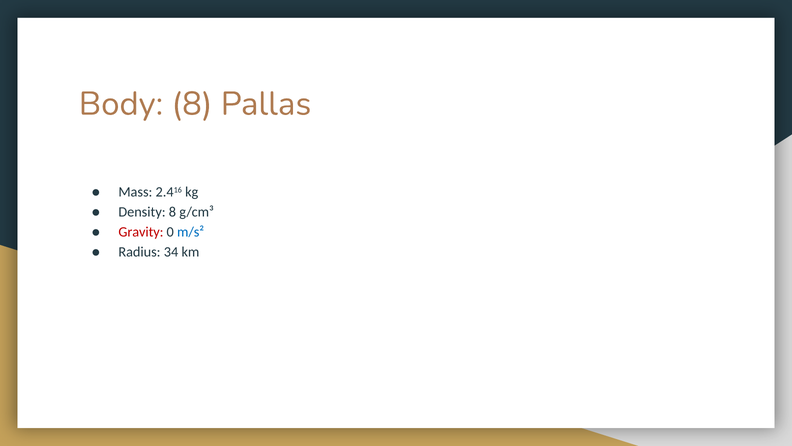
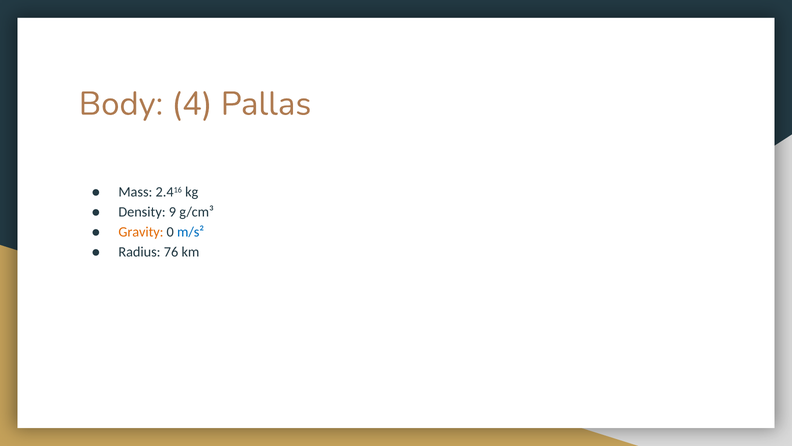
Body 8: 8 -> 4 (192, 104)
Density 8: 8 -> 9 (172, 212)
Gravity colour: red -> orange (141, 232)
34: 34 -> 76 (171, 252)
